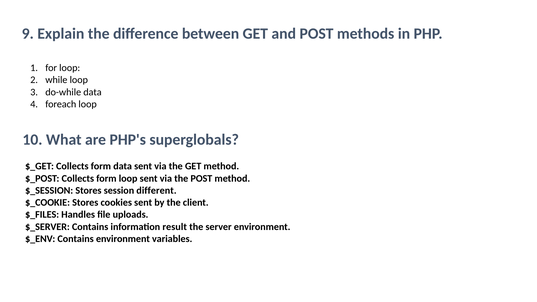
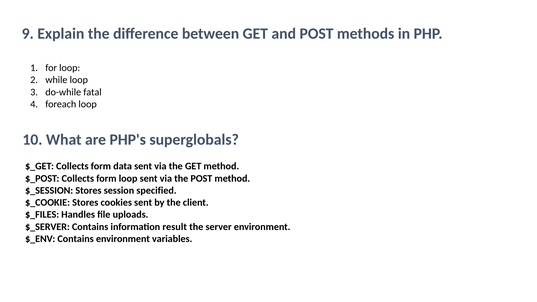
do-while data: data -> fatal (92, 92)
different: different -> specified (156, 191)
